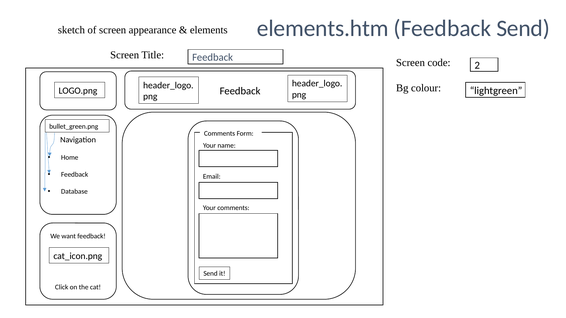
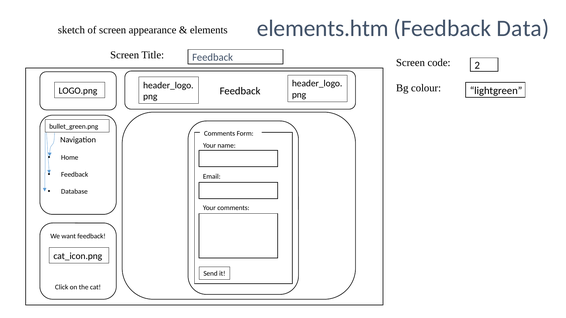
Feedback Send: Send -> Data (523, 29)
